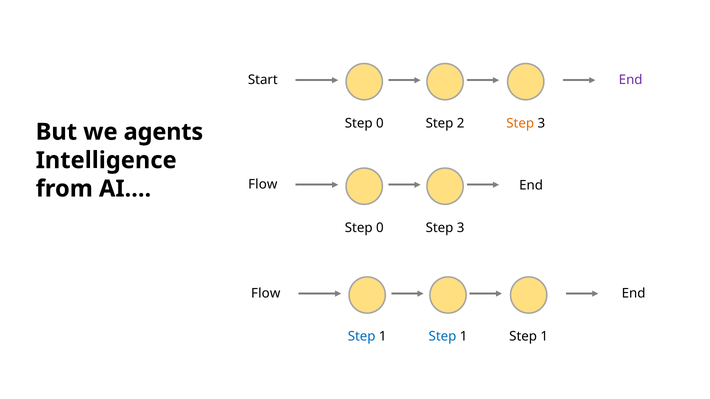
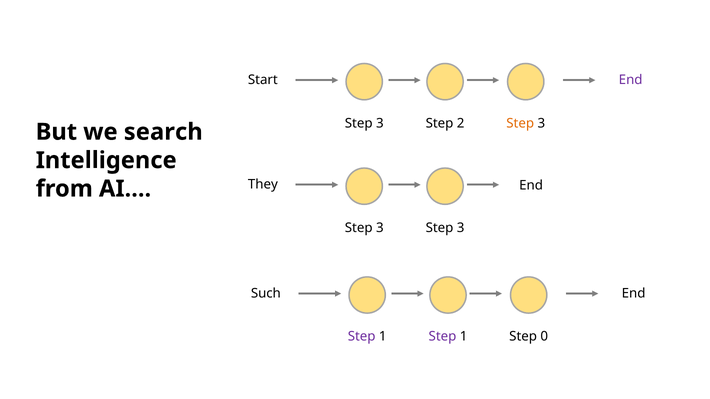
0: 0 -> 3 (380, 123)
agents: agents -> search (163, 132)
Flow: Flow -> They (263, 184)
0: 0 -> 3 (380, 228)
Flow: Flow -> Such (266, 293)
Step colour: blue -> purple (362, 337)
Step colour: blue -> purple (442, 337)
1: 1 -> 0 (544, 337)
